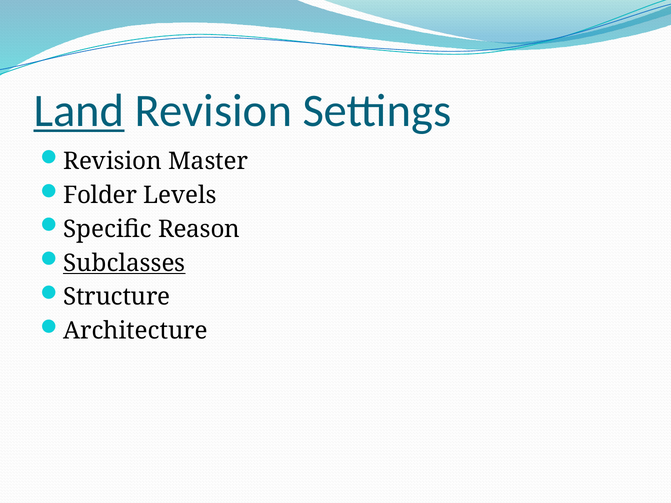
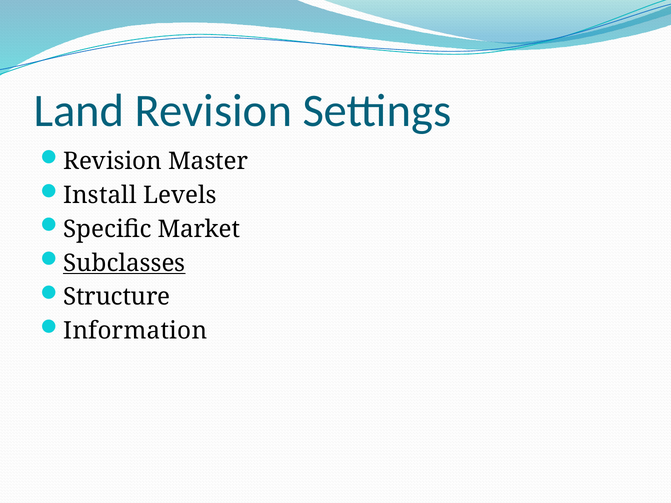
Land underline: present -> none (79, 111)
Folder: Folder -> Install (100, 195)
Reason: Reason -> Market (199, 229)
Architecture: Architecture -> Information (135, 331)
